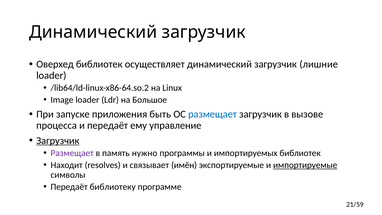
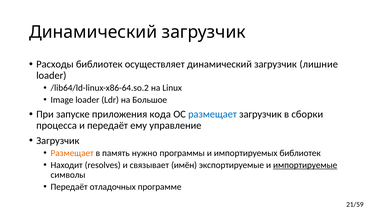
Оверхед: Оверхед -> Расходы (55, 64)
быть: быть -> кода (160, 114)
вызове: вызове -> сборки (307, 114)
Загрузчик underline: present -> none (58, 141)
Размещает colour: purple -> orange (72, 153)
библиотеку: библиотеку -> отладочных (113, 187)
